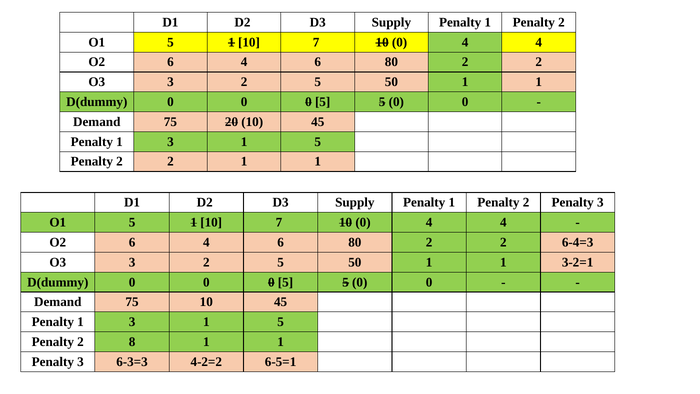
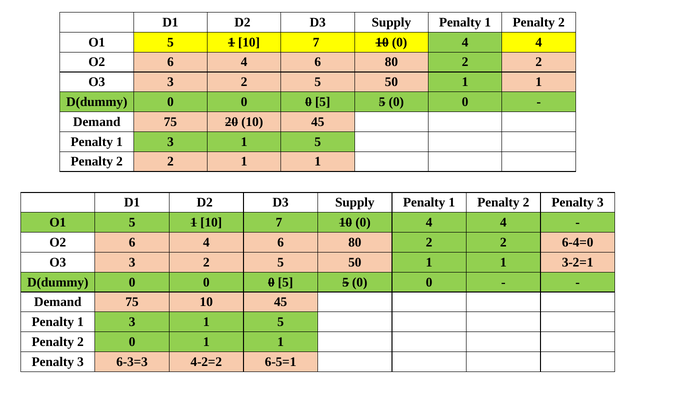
6-4=3: 6-4=3 -> 6-4=0 (578, 242)
2 8: 8 -> 0 (132, 342)
